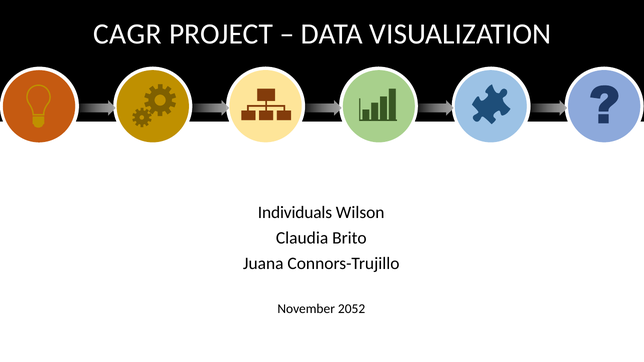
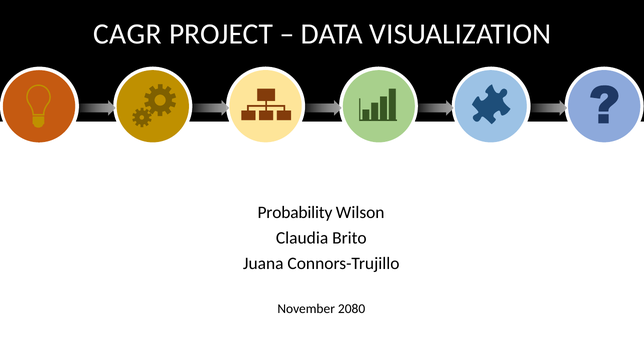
Individuals: Individuals -> Probability (295, 213)
2052: 2052 -> 2080 (352, 309)
